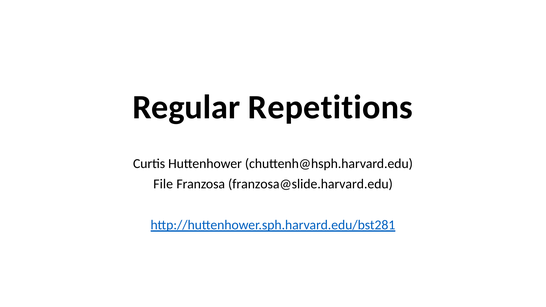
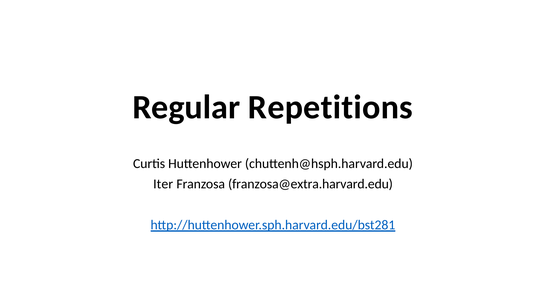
File: File -> Iter (163, 184)
franzosa@slide.harvard.edu: franzosa@slide.harvard.edu -> franzosa@extra.harvard.edu (311, 184)
